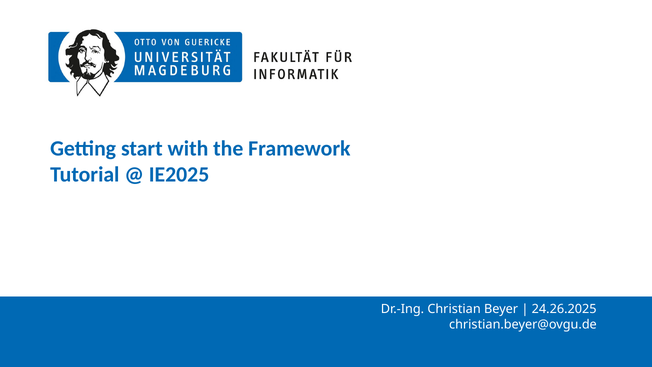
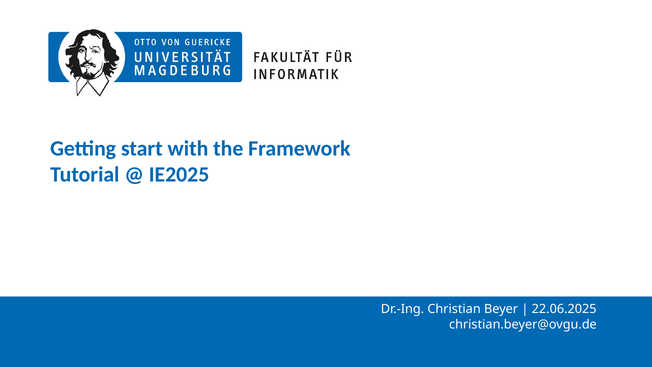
24.26.2025: 24.26.2025 -> 22.06.2025 (564, 309)
